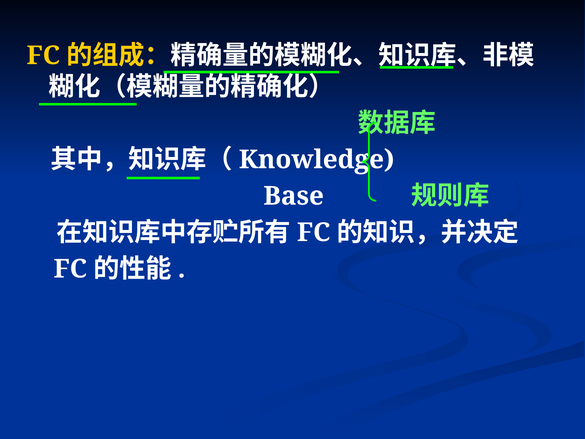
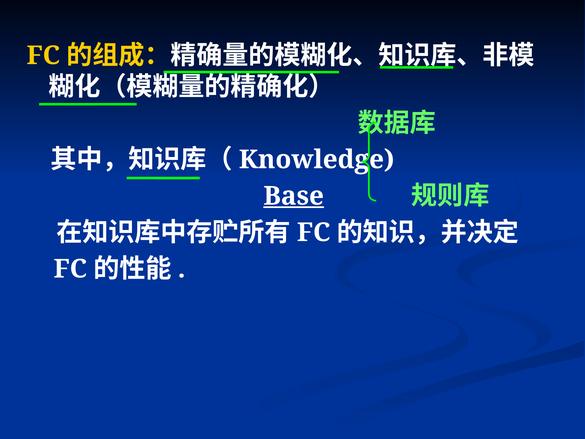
Base underline: none -> present (294, 196)
